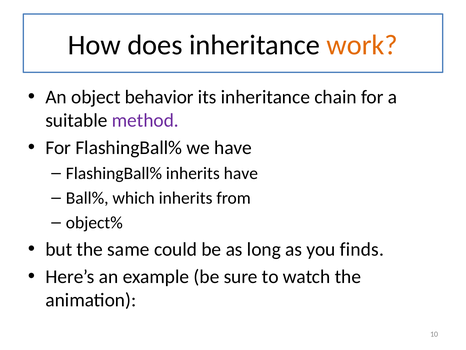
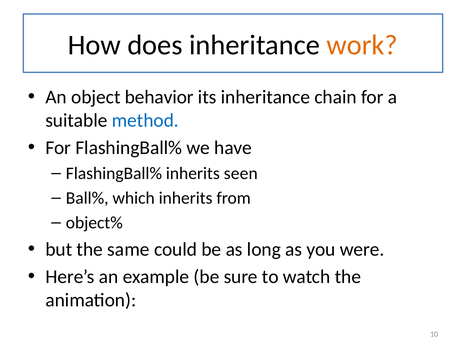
method colour: purple -> blue (145, 120)
inherits have: have -> seen (241, 173)
finds: finds -> were (362, 249)
